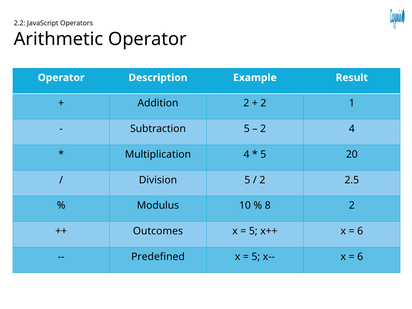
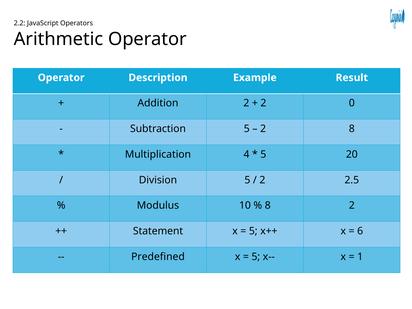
1: 1 -> 0 (352, 103)
2 4: 4 -> 8 (352, 129)
Outcomes: Outcomes -> Statement (158, 231)
6: 6 -> 1 (360, 257)
